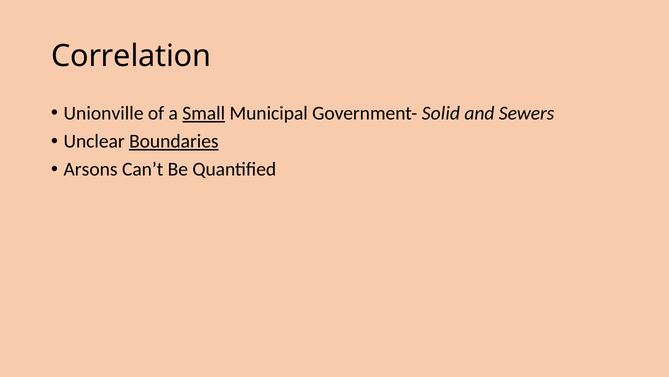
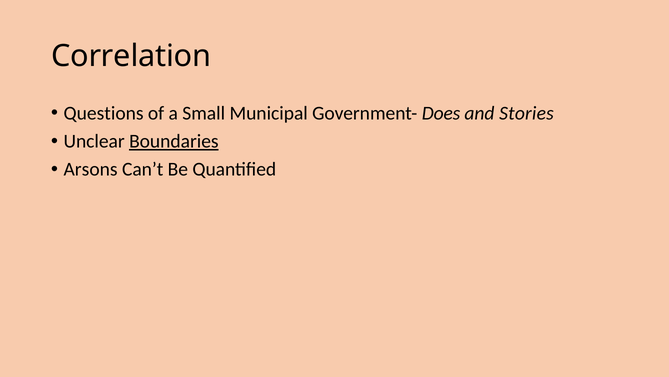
Unionville: Unionville -> Questions (104, 113)
Small underline: present -> none (204, 113)
Solid: Solid -> Does (441, 113)
Sewers: Sewers -> Stories (526, 113)
